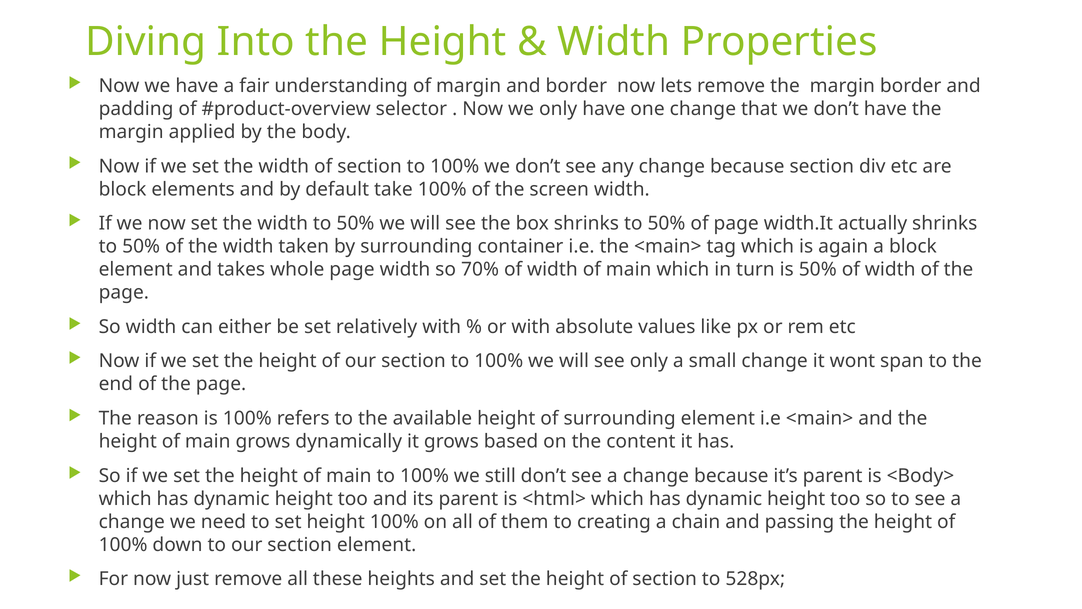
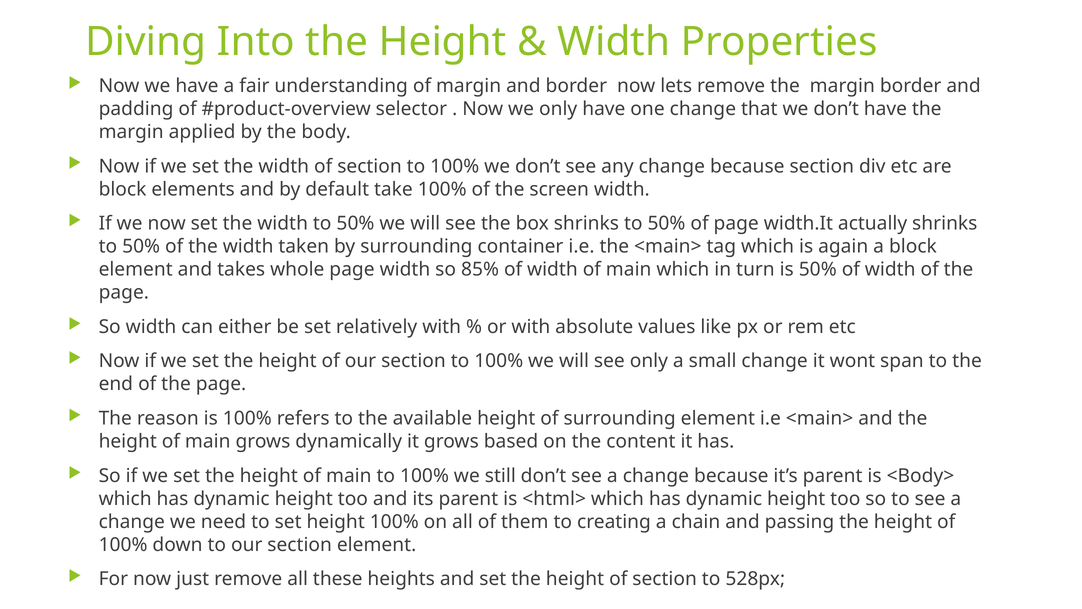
70%: 70% -> 85% (480, 269)
